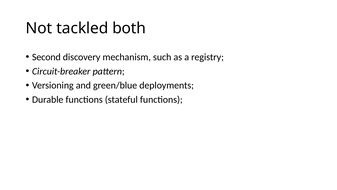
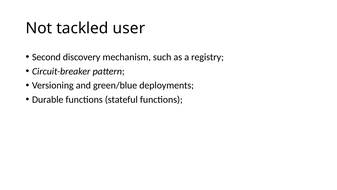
both: both -> user (129, 28)
